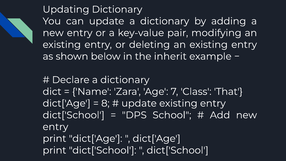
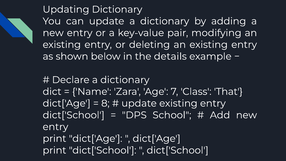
inherit: inherit -> details (170, 56)
